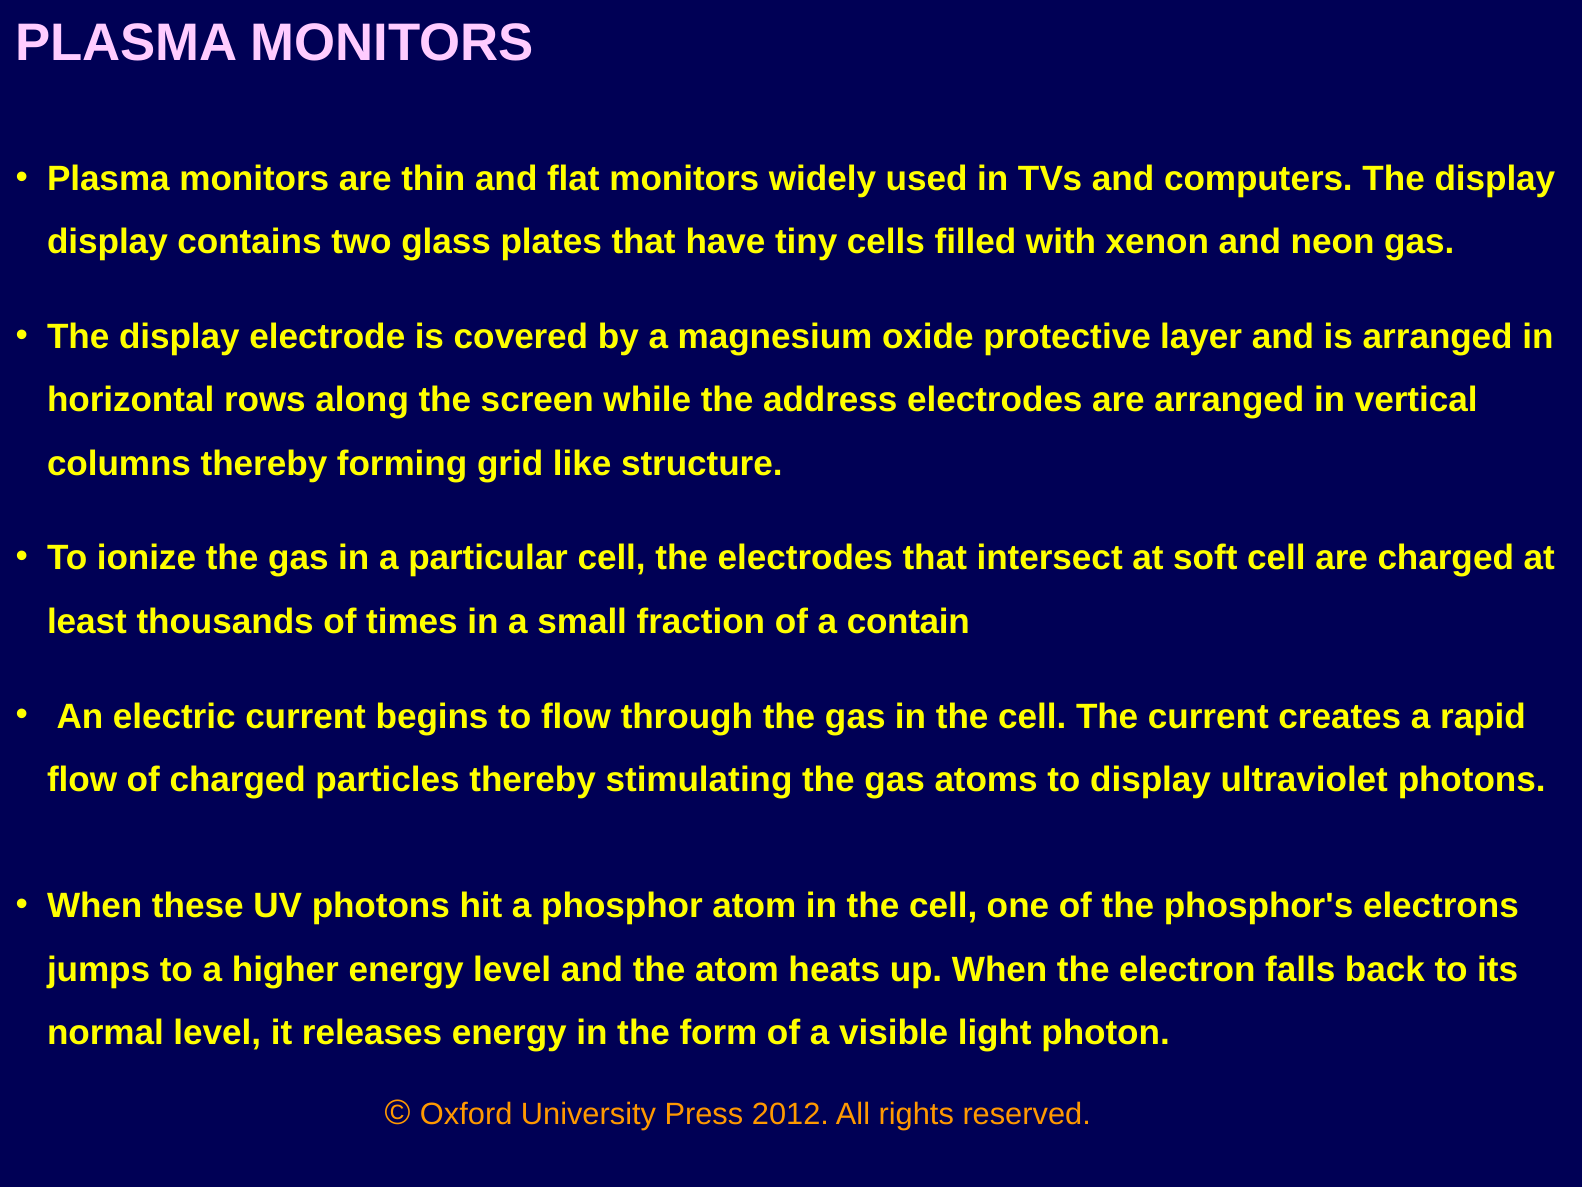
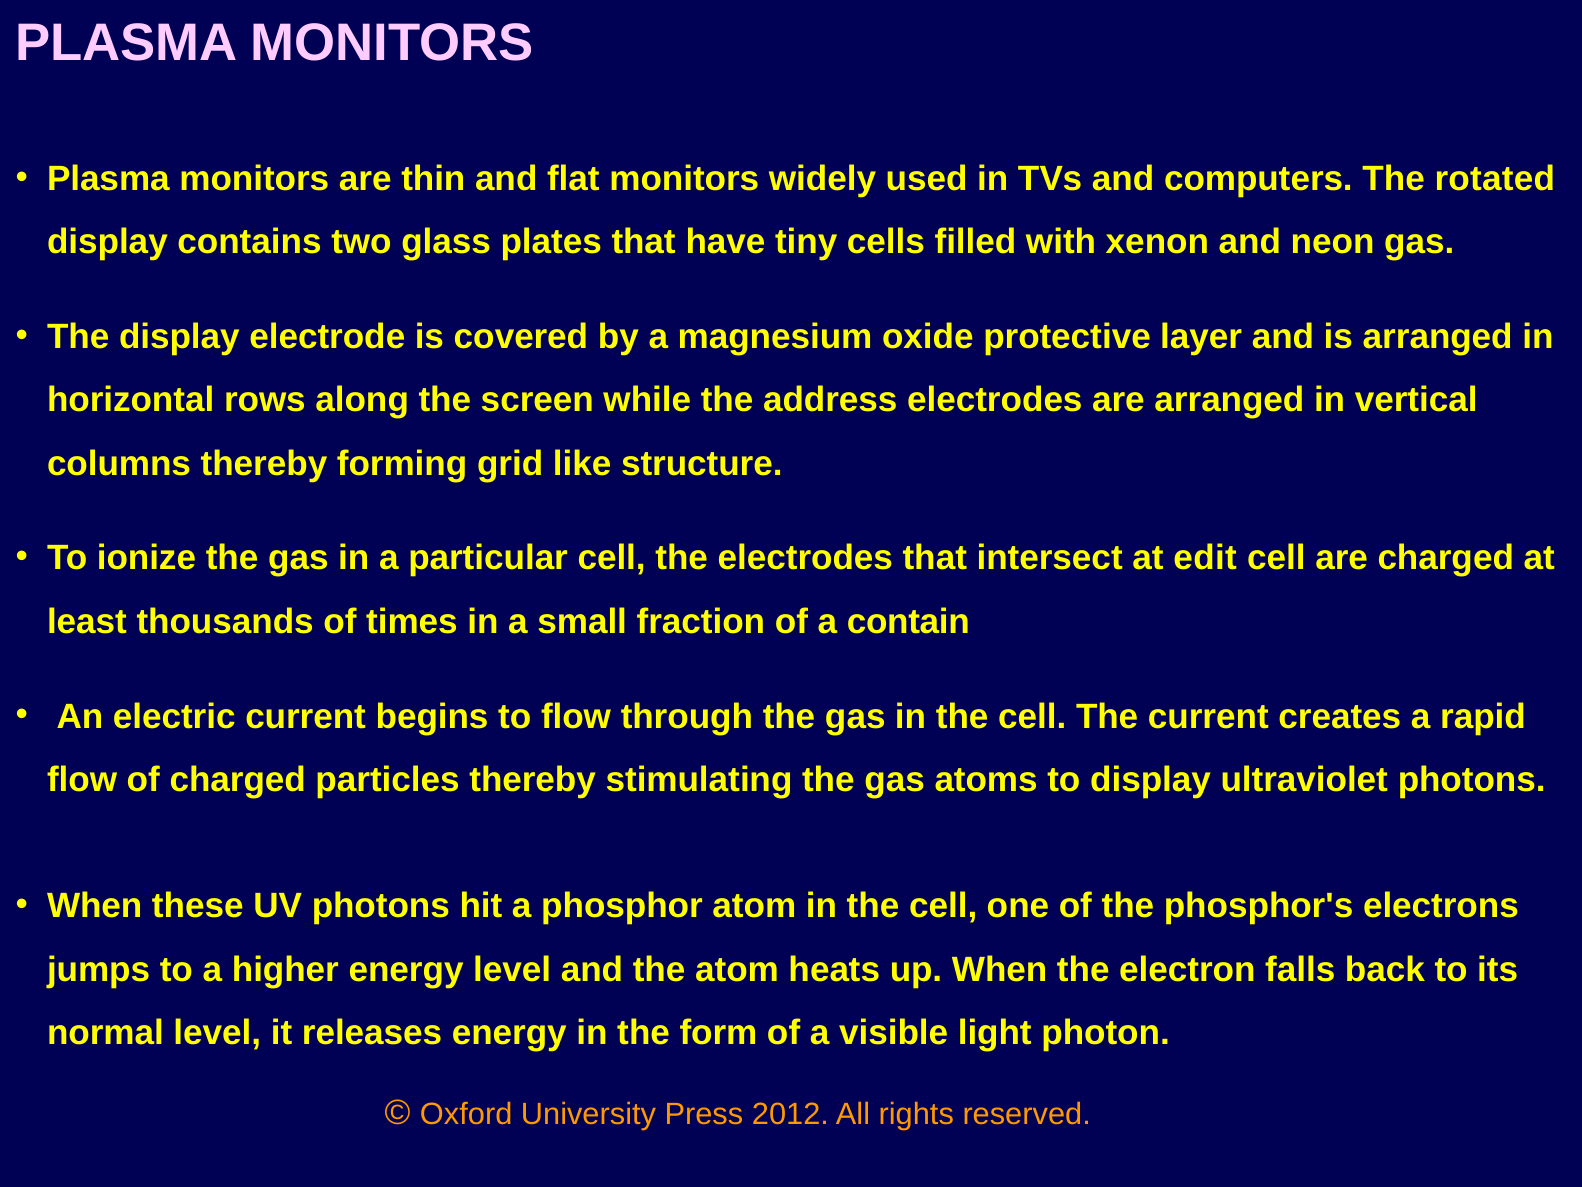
computers The display: display -> rotated (1495, 179)
soft: soft -> edit (1205, 558)
